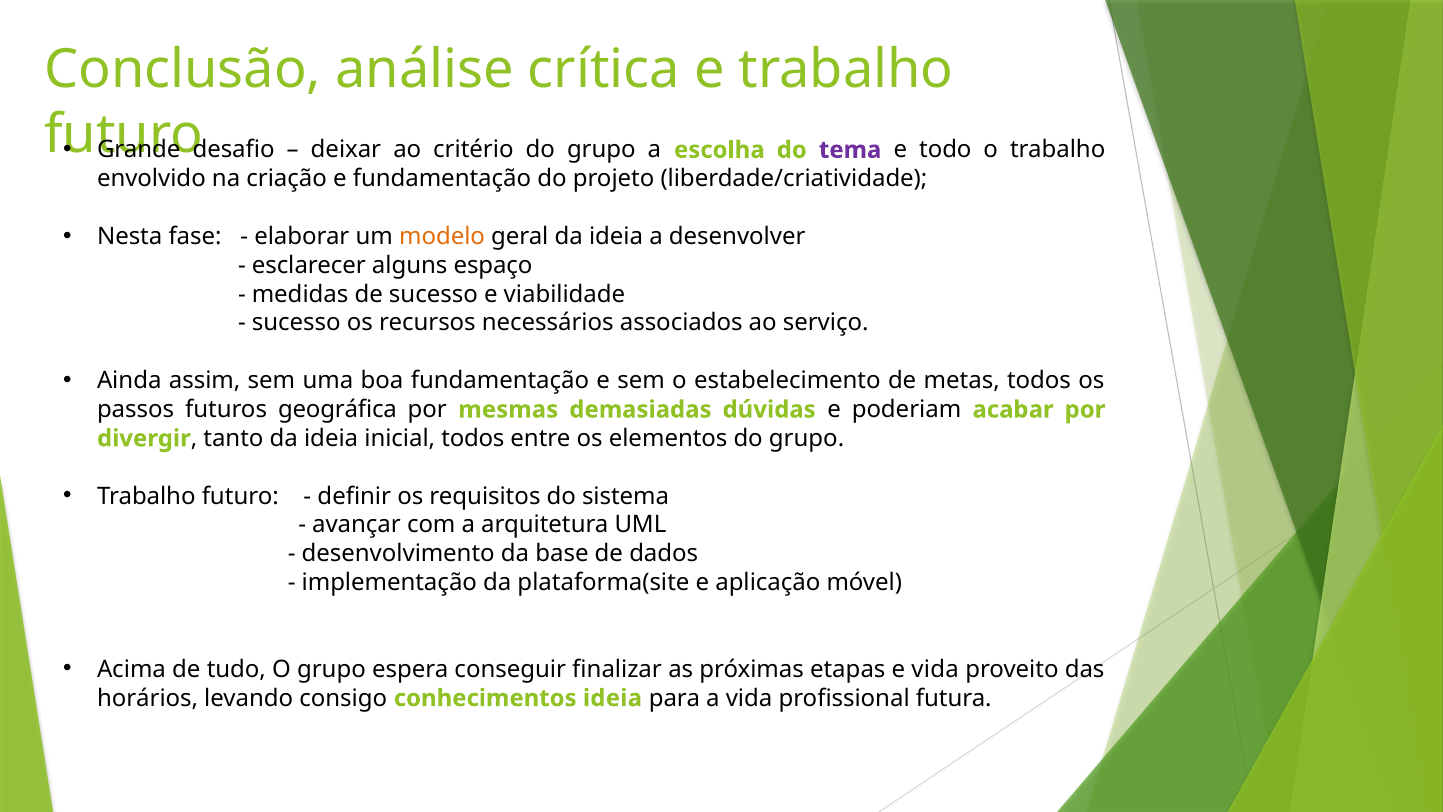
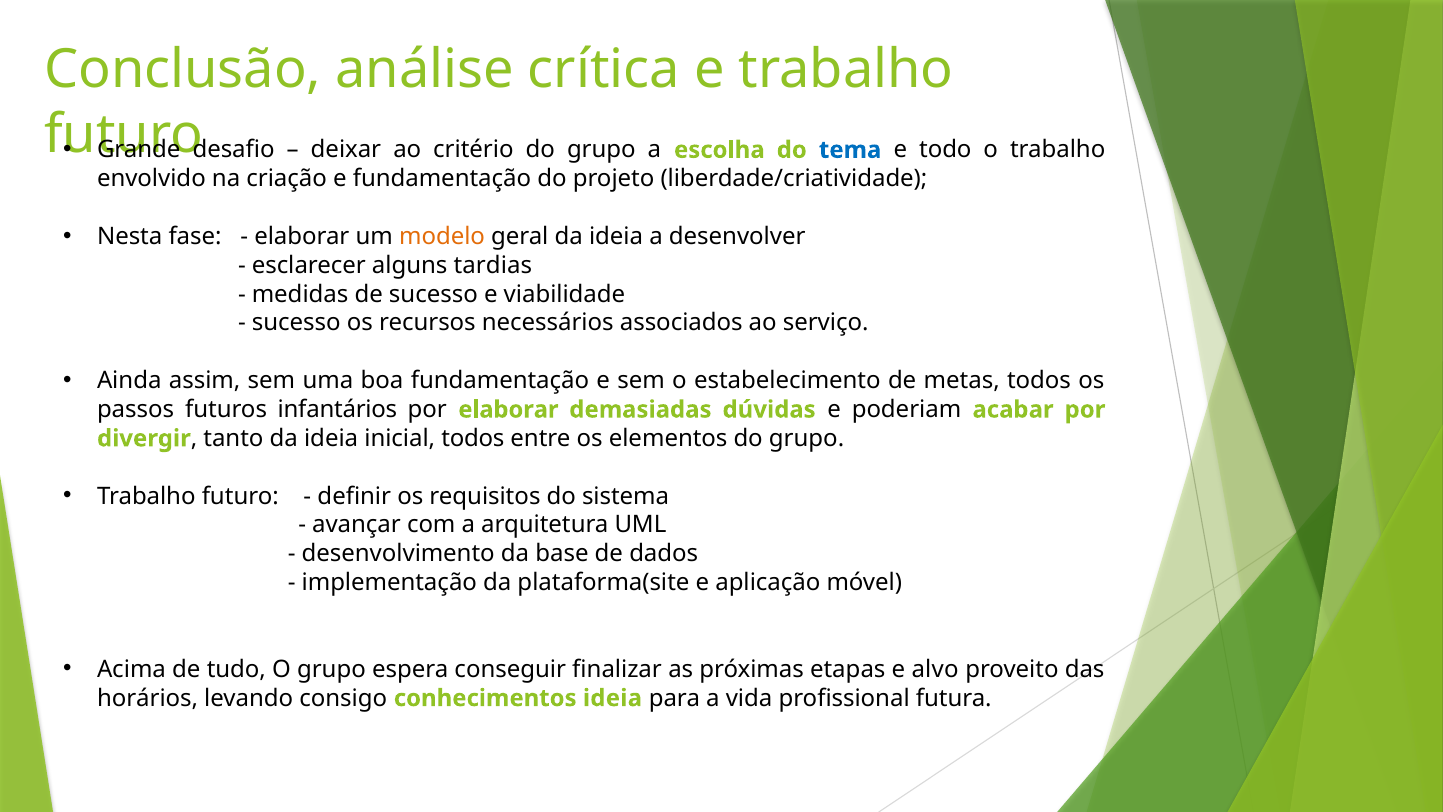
tema colour: purple -> blue (850, 150)
espaço: espaço -> tardias (493, 265)
geográfica: geográfica -> infantários (337, 409)
por mesmas: mesmas -> elaborar (508, 409)
e vida: vida -> alvo (935, 669)
